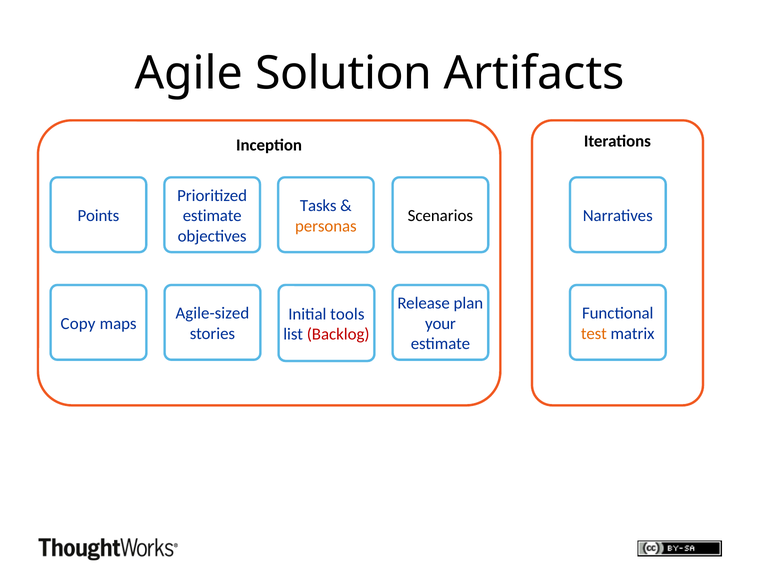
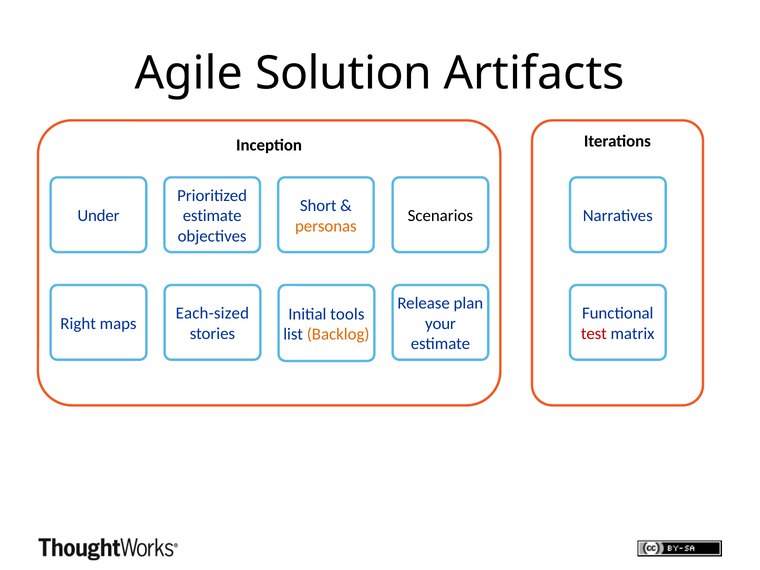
Tasks: Tasks -> Short (318, 206)
Points: Points -> Under (98, 216)
Agile-sized: Agile-sized -> Each-sized (212, 313)
Copy: Copy -> Right (78, 324)
test colour: orange -> red (594, 334)
Backlog colour: red -> orange (338, 334)
